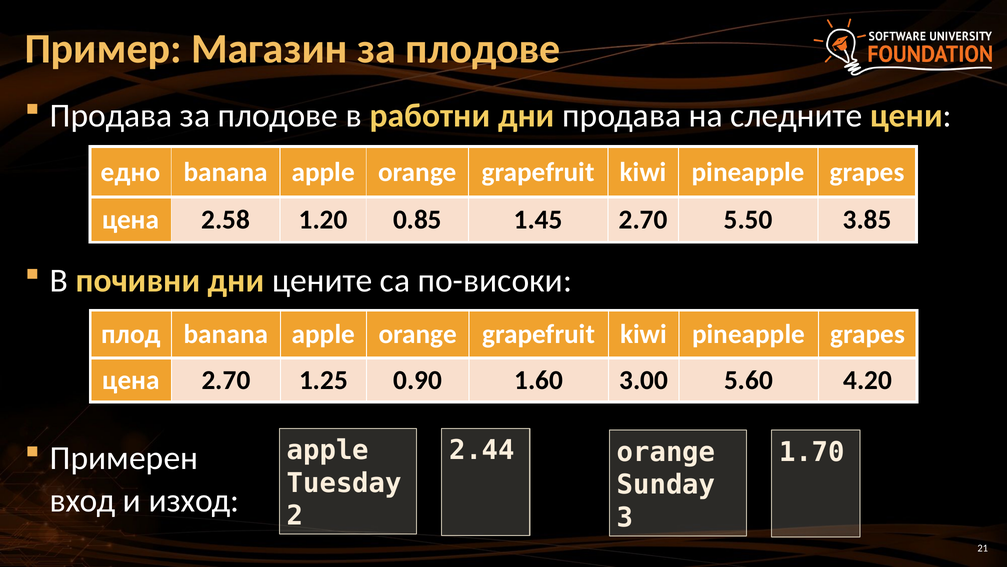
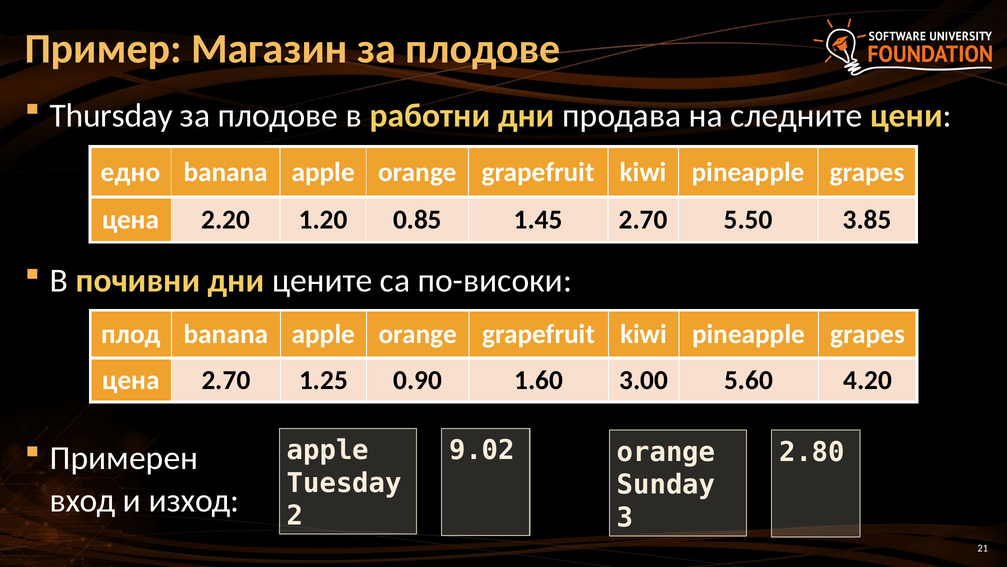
Продава: Продава -> Thursday (111, 116)
2.58: 2.58 -> 2.20 (226, 220)
2.44: 2.44 -> 9.02 (482, 450)
1.70: 1.70 -> 2.80 (812, 452)
